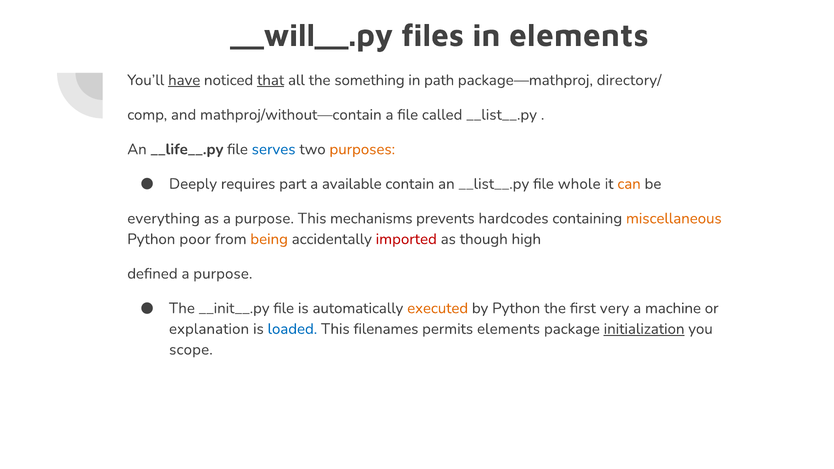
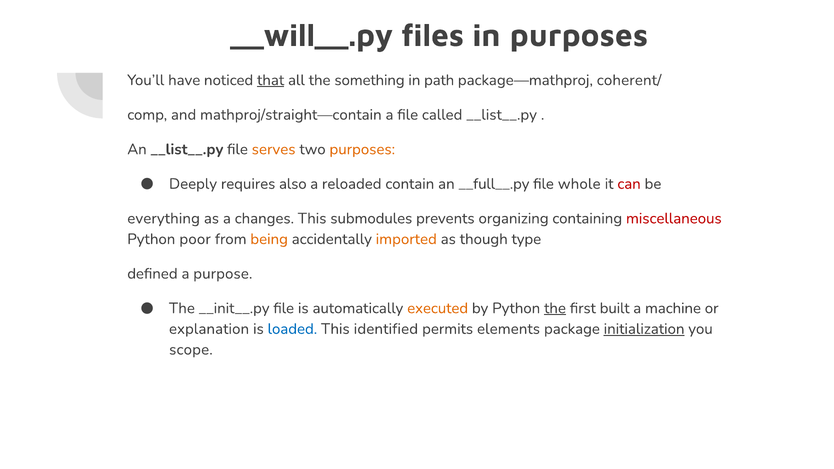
in elements: elements -> purposes (579, 36)
have underline: present -> none (184, 80)
directory/: directory/ -> coherent/ (629, 80)
mathproj/without—contain: mathproj/without—contain -> mathproj/straight—contain (291, 115)
An __life__.py: __life__.py -> __list__.py (187, 149)
serves colour: blue -> orange (274, 149)
part: part -> also (293, 184)
available: available -> reloaded (352, 184)
an __list__.py: __list__.py -> __full__.py (494, 184)
can colour: orange -> red (629, 184)
as a purpose: purpose -> changes (264, 218)
mechanisms: mechanisms -> submodules (371, 218)
hardcodes: hardcodes -> organizing (514, 218)
miscellaneous colour: orange -> red (674, 218)
imported colour: red -> orange (406, 239)
high: high -> type (526, 239)
the underline: none -> present (555, 308)
very: very -> built (615, 308)
filenames: filenames -> identified (386, 329)
